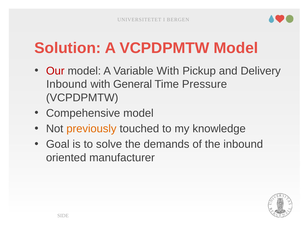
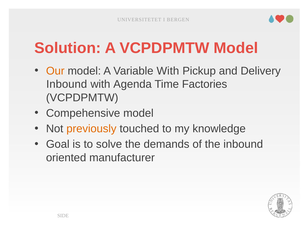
Our colour: red -> orange (55, 71)
General: General -> Agenda (133, 84)
Pressure: Pressure -> Factories (205, 84)
